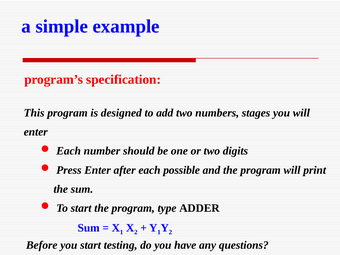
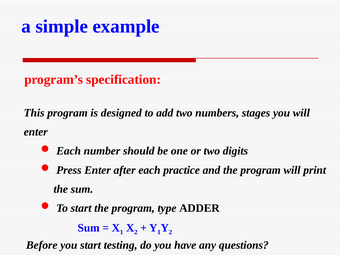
possible: possible -> practice (182, 170)
